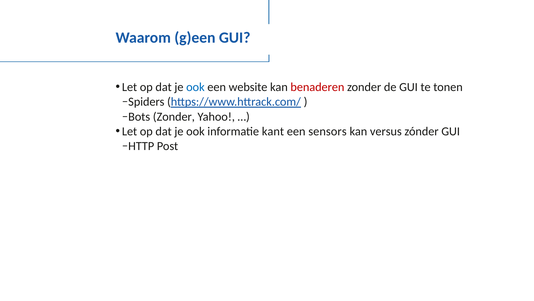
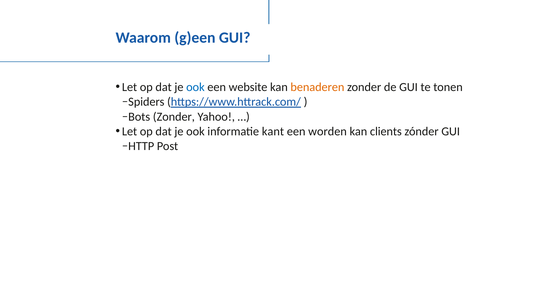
benaderen colour: red -> orange (317, 87)
sensors: sensors -> worden (328, 131)
versus: versus -> clients (386, 131)
